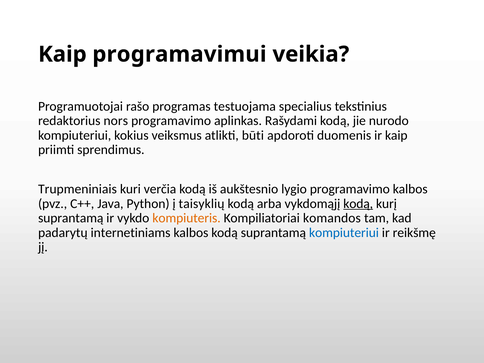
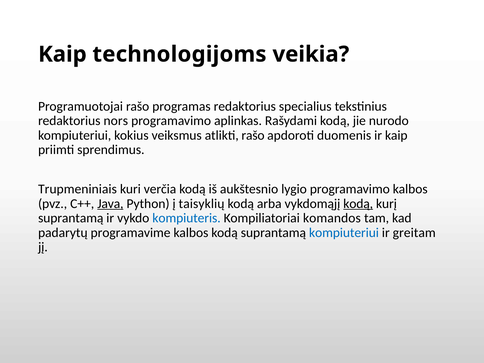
programavimui: programavimui -> technologijoms (179, 54)
programas testuojama: testuojama -> redaktorius (245, 106)
atlikti būti: būti -> rašo (253, 135)
Java underline: none -> present (110, 204)
kompiuteris colour: orange -> blue (187, 218)
internetiniams: internetiniams -> programavime (131, 233)
reikšmę: reikšmę -> greitam (414, 233)
